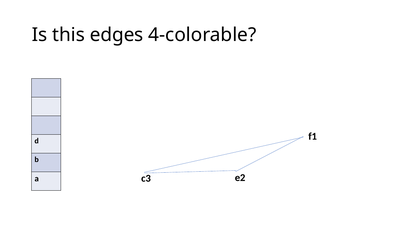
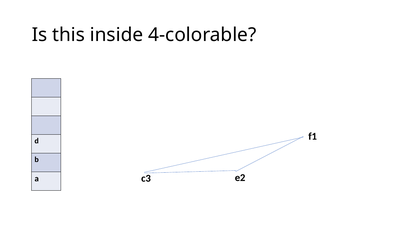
edges: edges -> inside (117, 35)
